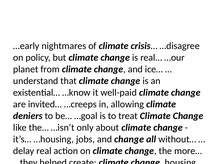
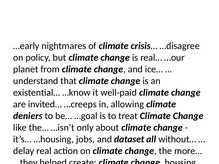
and change: change -> dataset (129, 139)
